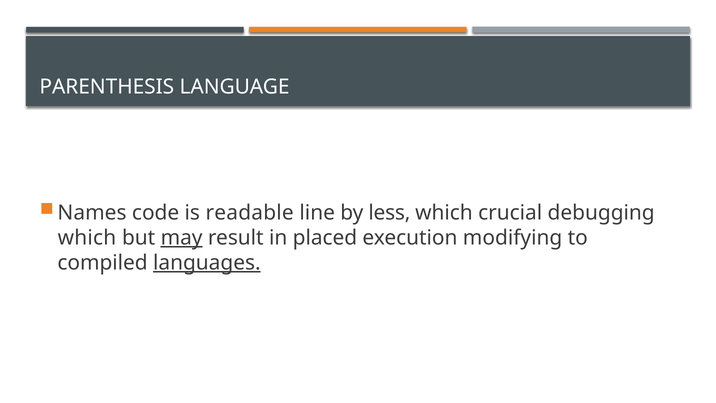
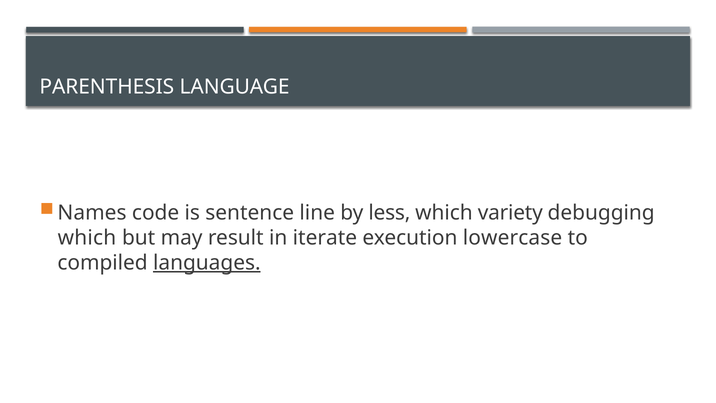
readable: readable -> sentence (250, 212)
crucial: crucial -> variety (510, 212)
may underline: present -> none (182, 238)
placed: placed -> iterate (325, 238)
modifying: modifying -> lowercase (513, 238)
